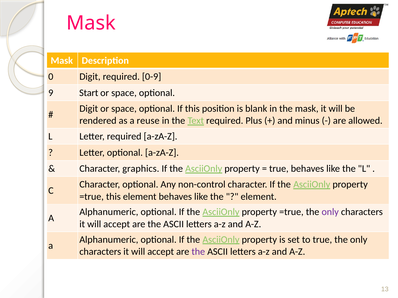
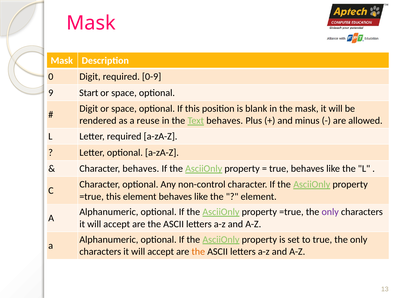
Text required: required -> behaves (225, 121)
Character graphics: graphics -> behaves (141, 169)
the colour: purple -> orange (198, 252)
